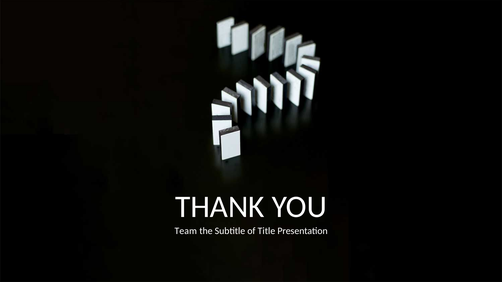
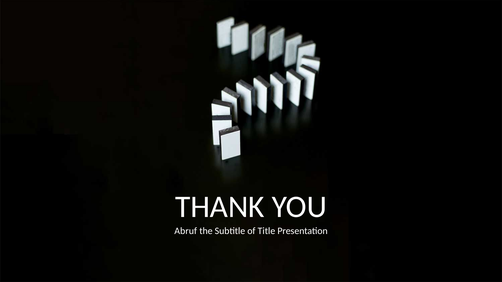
Team: Team -> Abruf (186, 231)
